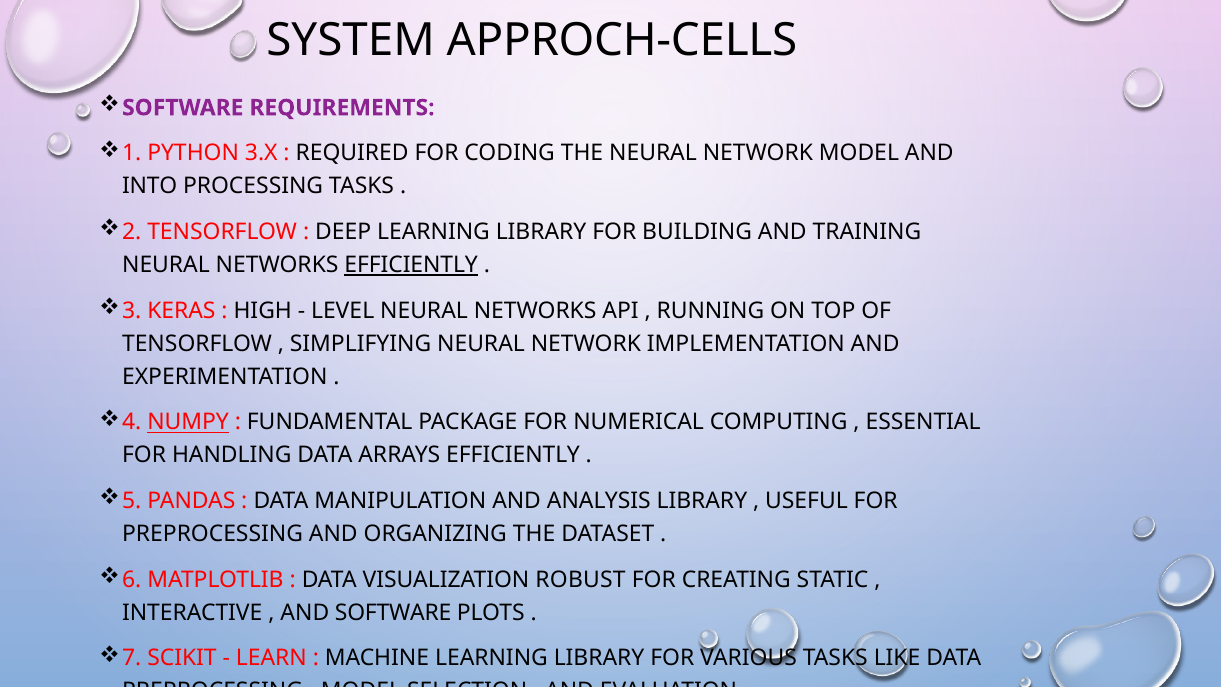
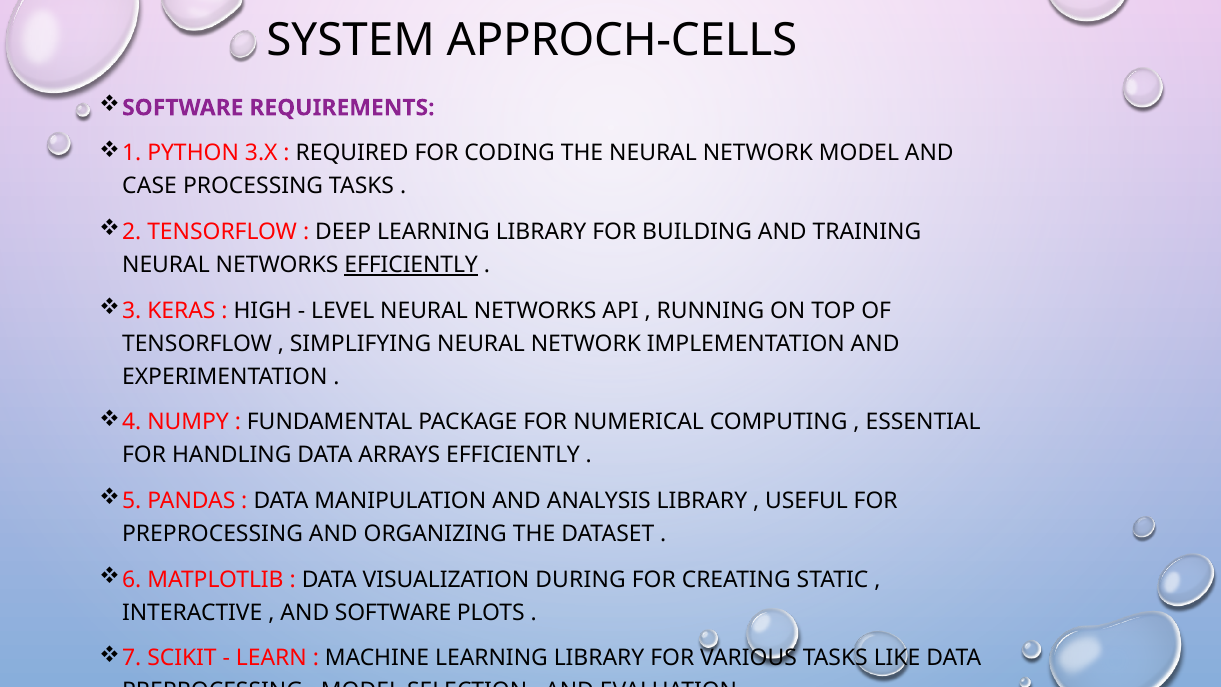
INTO: INTO -> CASE (150, 186)
NUMPY underline: present -> none (188, 422)
ROBUST: ROBUST -> DURING (581, 579)
